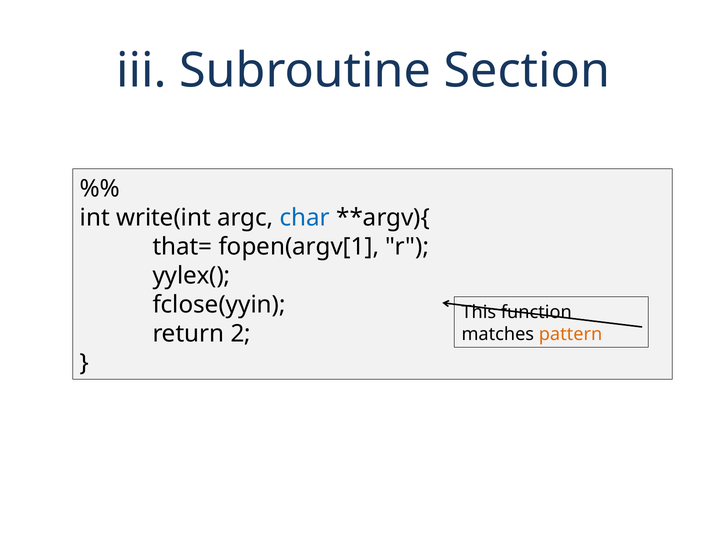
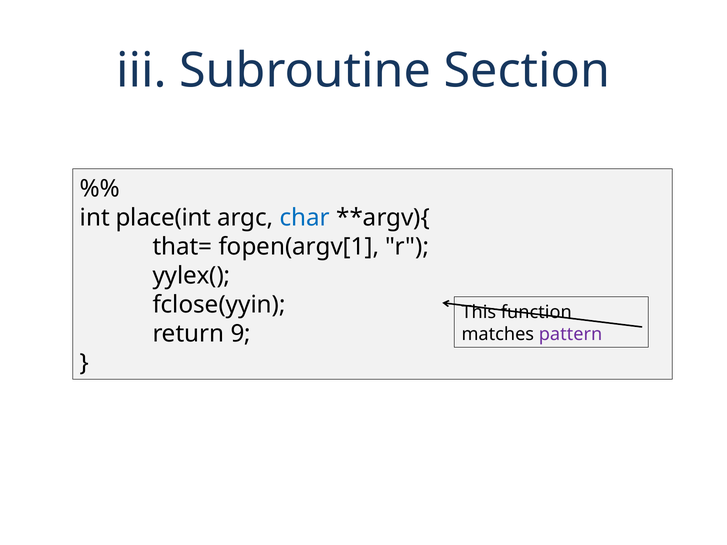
write(int: write(int -> place(int (164, 218)
2: 2 -> 9 (241, 334)
pattern colour: orange -> purple (571, 334)
